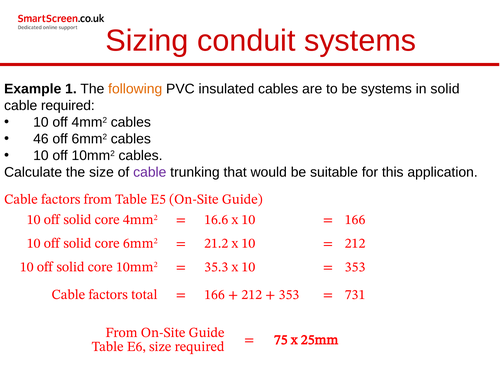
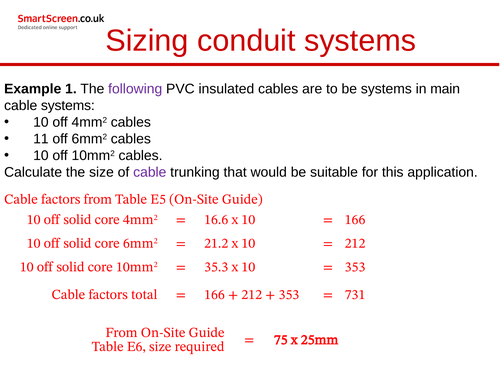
following colour: orange -> purple (135, 89)
in solid: solid -> main (445, 89)
cable required: required -> systems (68, 106)
46: 46 -> 11 (41, 139)
